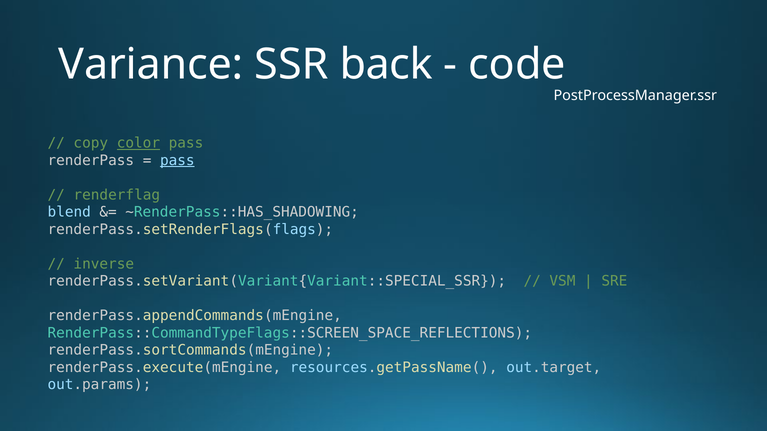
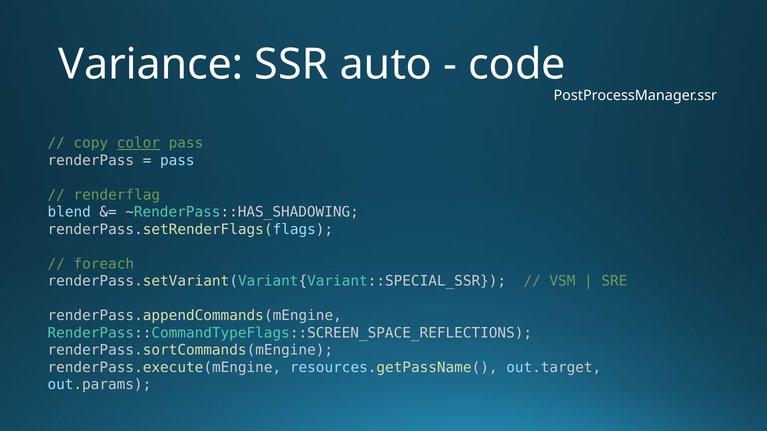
back: back -> auto (386, 64)
pass underline: present -> none (177, 161)
inverse: inverse -> foreach (104, 264)
